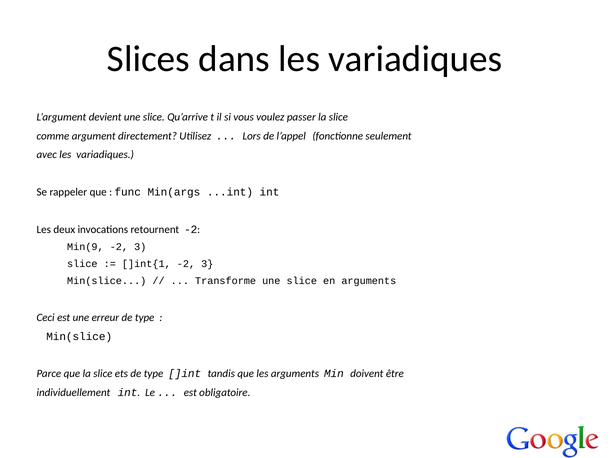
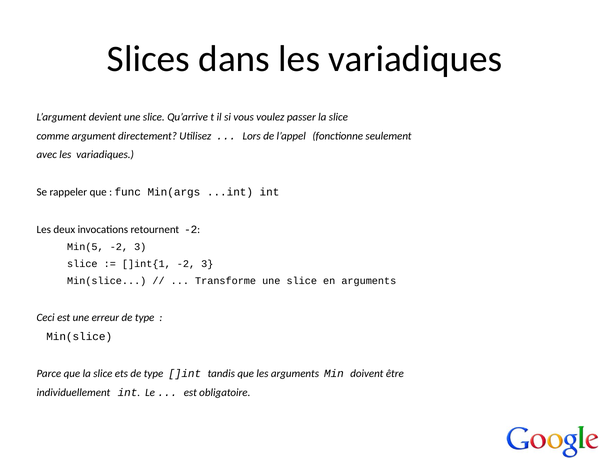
Min(9: Min(9 -> Min(5 (85, 247)
